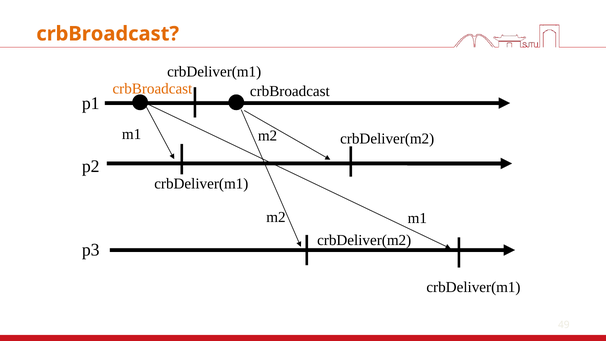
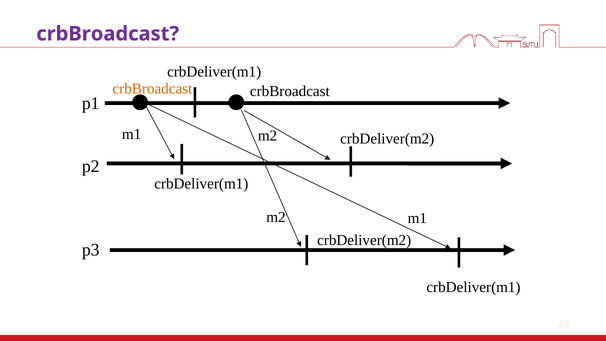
crbBroadcast colour: orange -> purple (108, 34)
